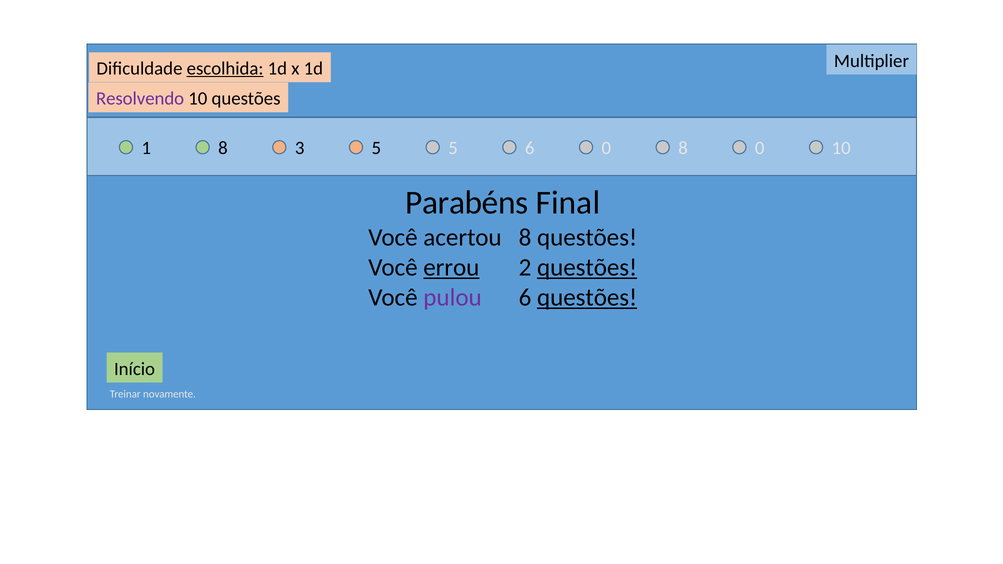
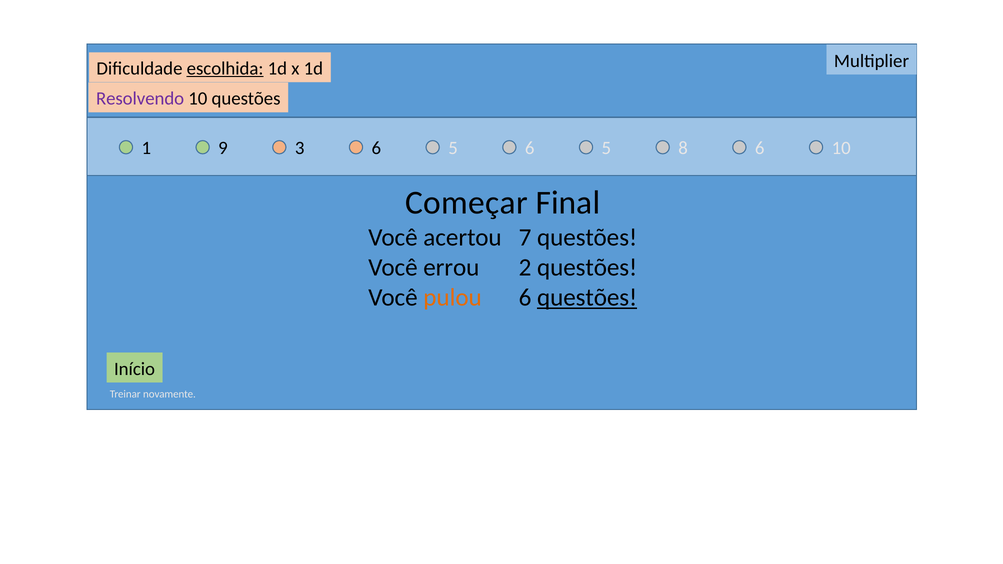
1 8: 8 -> 9 (223, 148)
3 5: 5 -> 6 (376, 148)
5 6 0: 0 -> 5 (606, 148)
8 0: 0 -> 6 (760, 148)
Parabéns: Parabéns -> Começar (467, 203)
acertou 8: 8 -> 7 (525, 237)
errou underline: present -> none (451, 268)
questões underline: present -> none (587, 268)
pulou colour: purple -> orange (453, 298)
